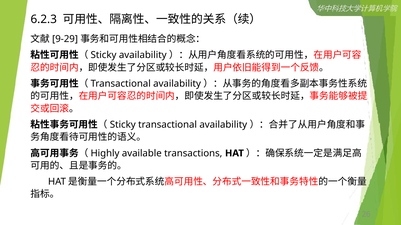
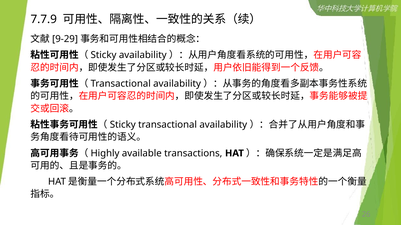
6.2.3: 6.2.3 -> 7.7.9 (44, 19)
